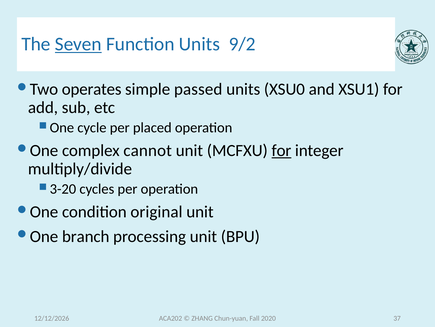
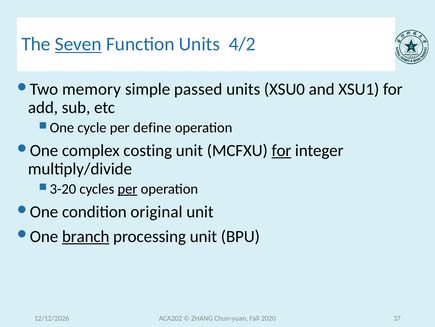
9/2: 9/2 -> 4/2 (242, 44)
operates: operates -> memory (91, 89)
placed: placed -> define (152, 127)
cannot: cannot -> costing (148, 150)
per underline: none -> present (127, 189)
branch underline: none -> present (86, 236)
